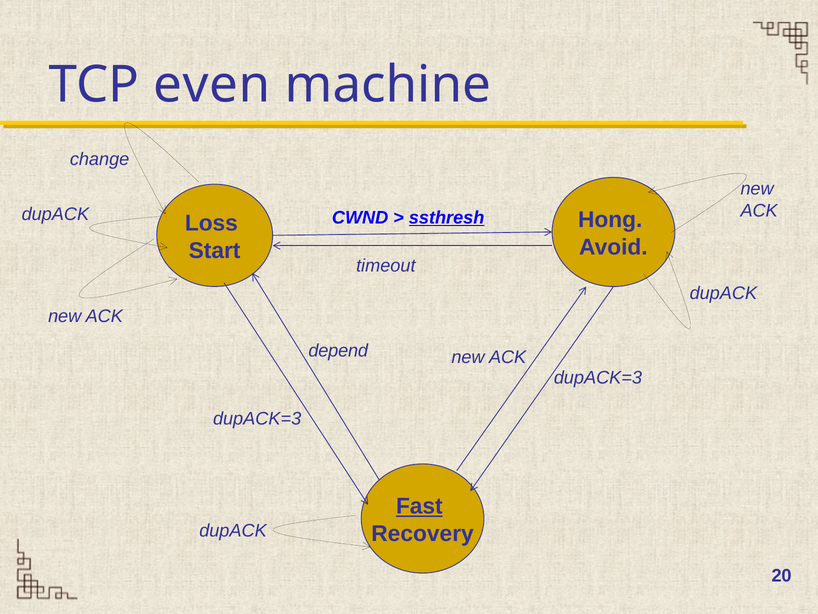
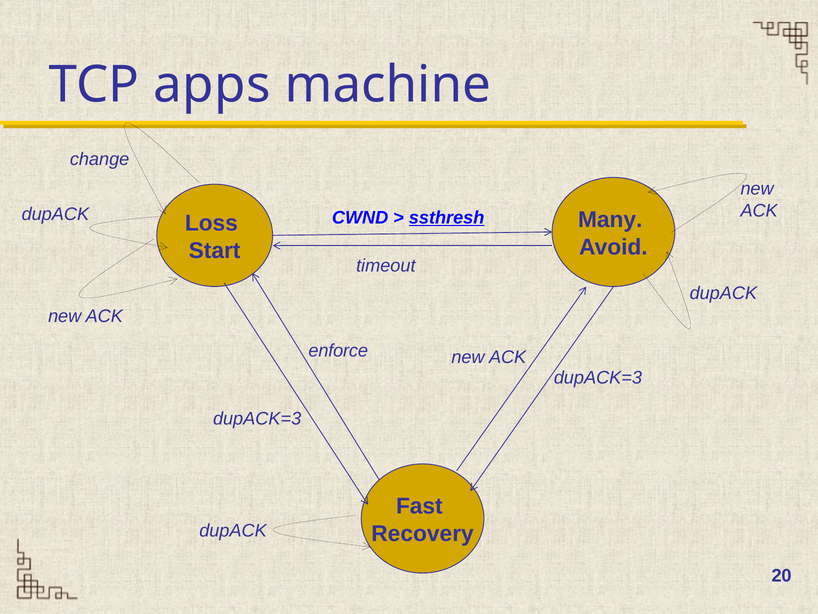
even: even -> apps (212, 85)
Hong: Hong -> Many (610, 220)
depend: depend -> enforce (338, 350)
Fast underline: present -> none (419, 506)
